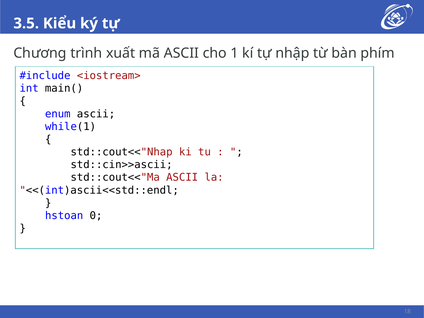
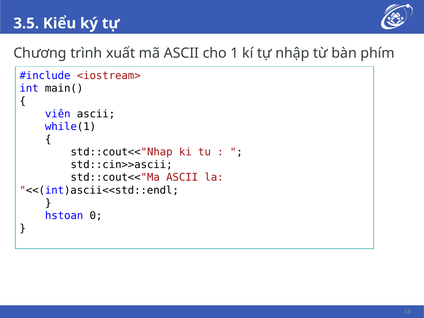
enum: enum -> viên (58, 114)
